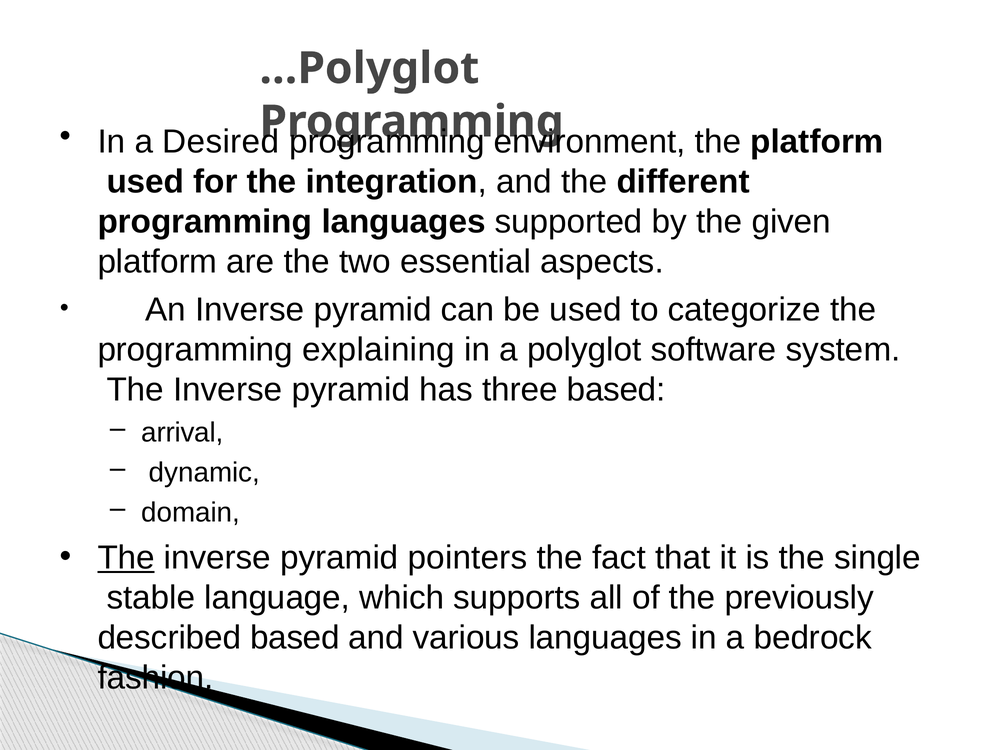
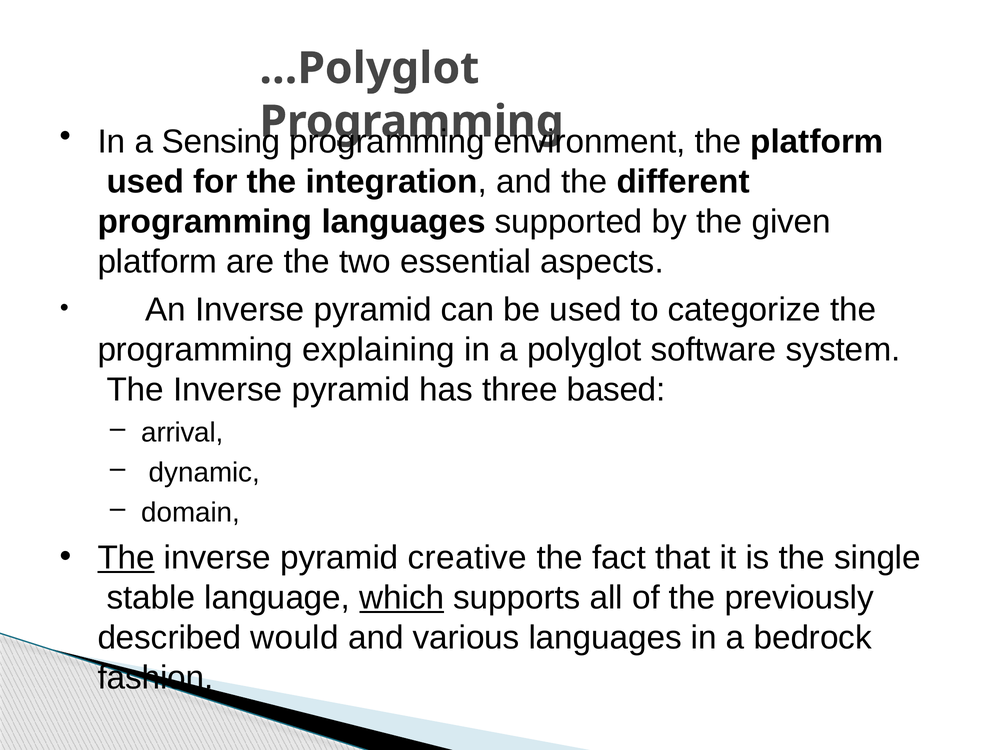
Desired: Desired -> Sensing (221, 142)
pointers: pointers -> creative (467, 558)
which underline: none -> present (402, 598)
described based: based -> would (295, 638)
